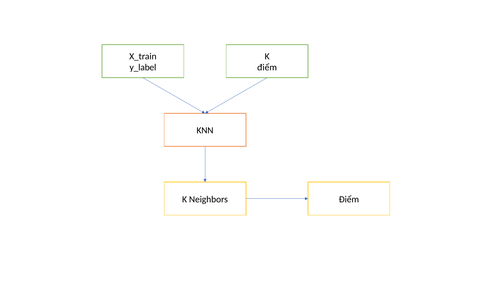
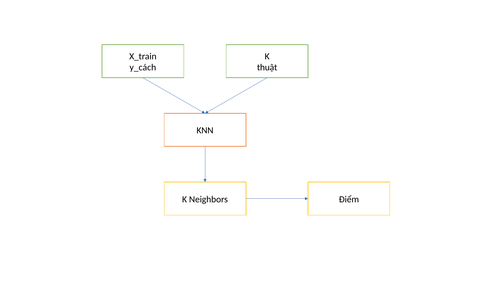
y_label: y_label -> y_cách (143, 68)
điểm: điểm -> thuật (267, 68)
